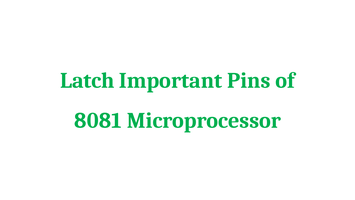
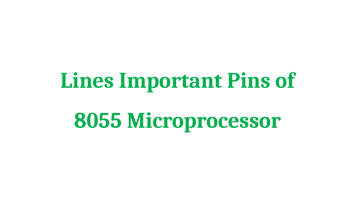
Latch: Latch -> Lines (87, 80)
8081: 8081 -> 8055 (98, 120)
